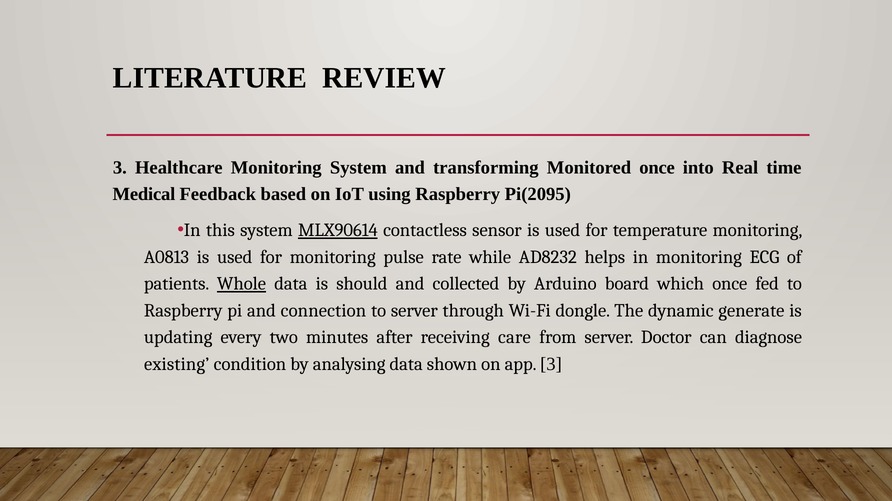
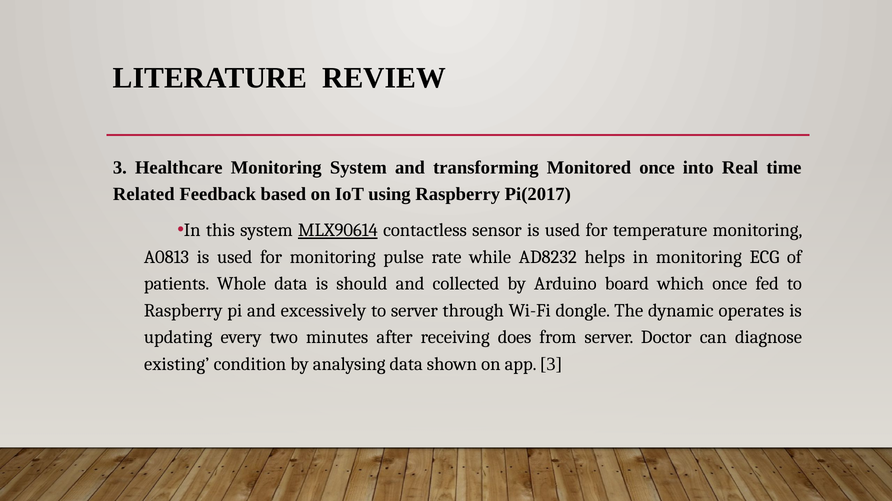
Medical: Medical -> Related (144, 195)
Pi(2095: Pi(2095 -> Pi(2017 (538, 195)
Whole underline: present -> none (241, 284)
connection: connection -> excessively (323, 311)
generate: generate -> operates (751, 311)
care: care -> does (515, 338)
